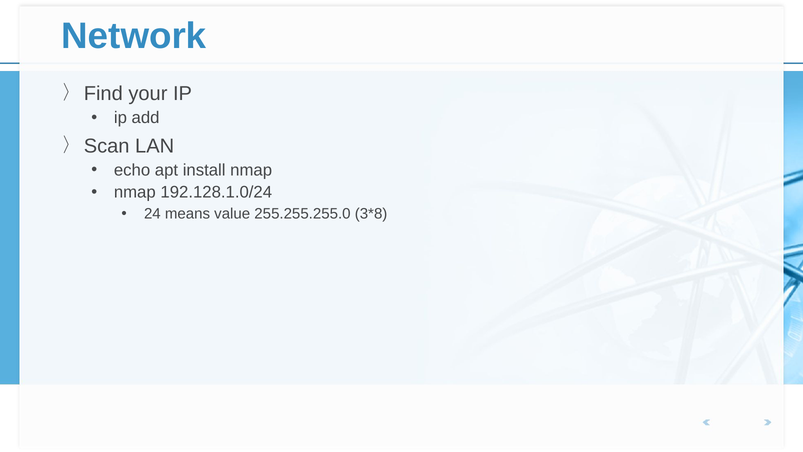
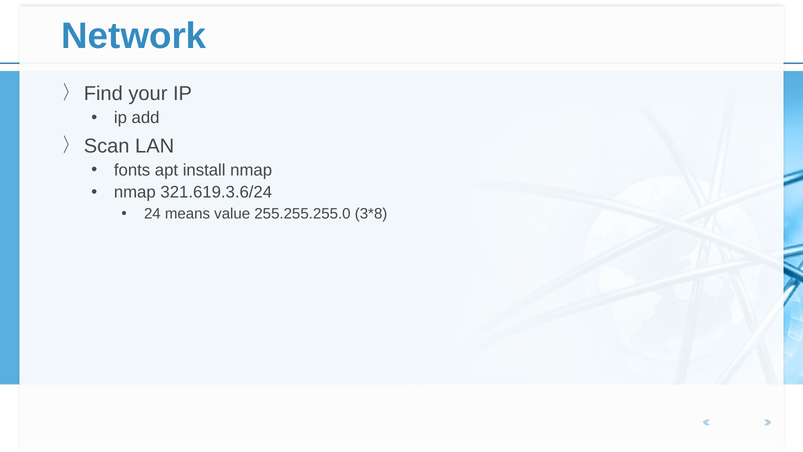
echo: echo -> fonts (132, 170)
192.128.1.0/24: 192.128.1.0/24 -> 321.619.3.6/24 (216, 192)
